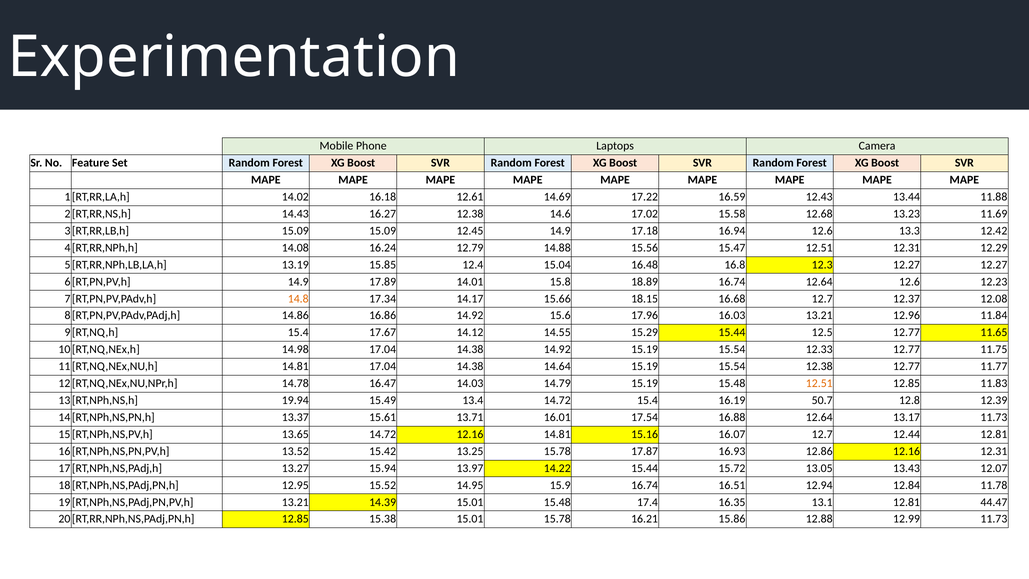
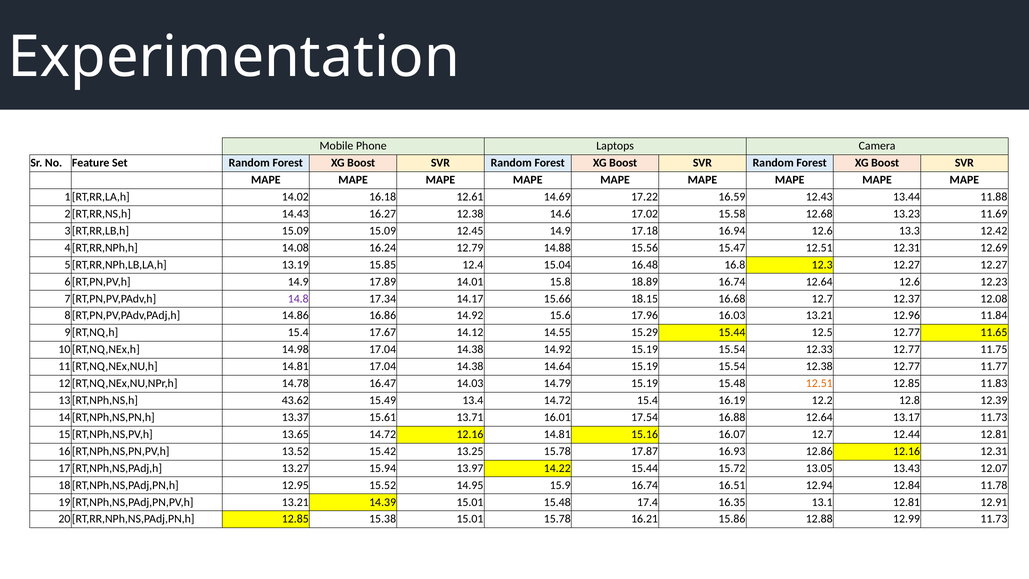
12.29: 12.29 -> 12.69 (994, 248)
14.8 colour: orange -> purple (298, 299)
19.94: 19.94 -> 43.62 (295, 400)
50.7: 50.7 -> 12.2 (822, 400)
44.47: 44.47 -> 12.91 (994, 502)
